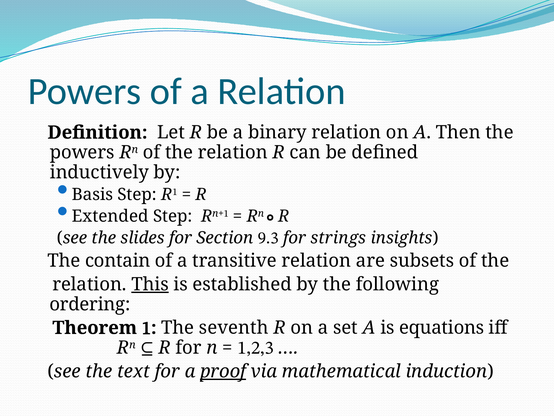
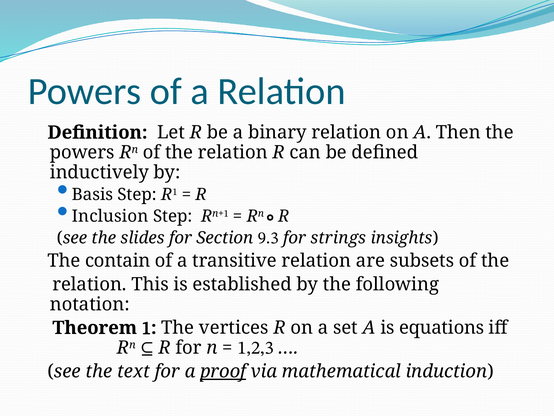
Extended: Extended -> Inclusion (110, 216)
This underline: present -> none (150, 284)
ordering: ordering -> notation (90, 304)
seventh: seventh -> vertices (234, 327)
